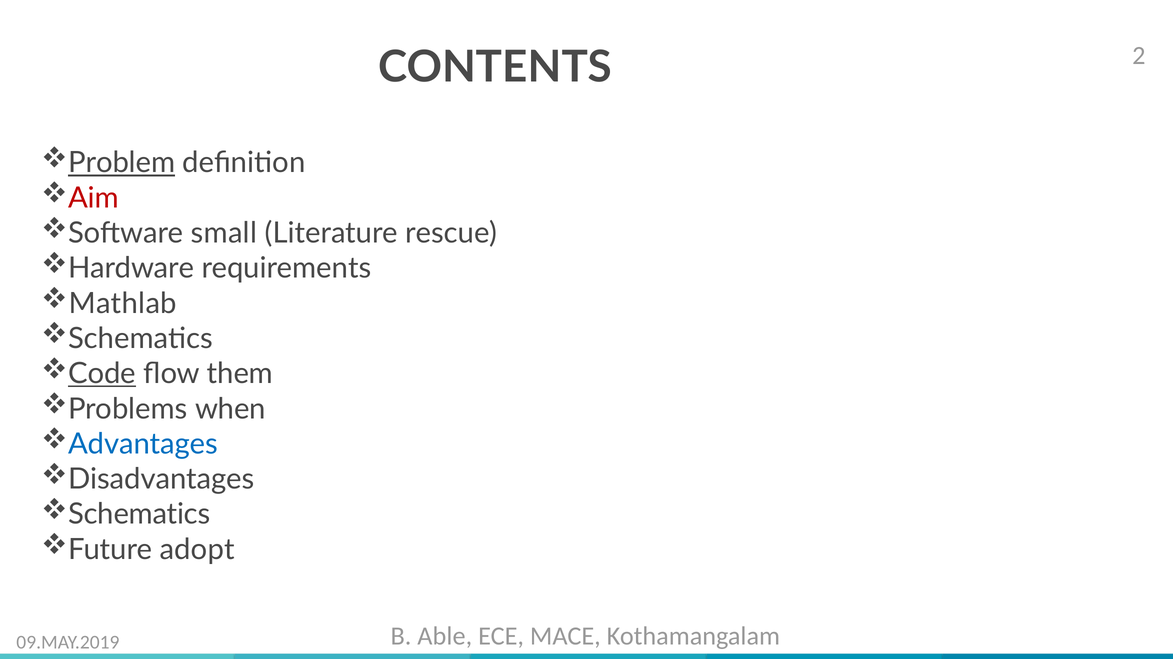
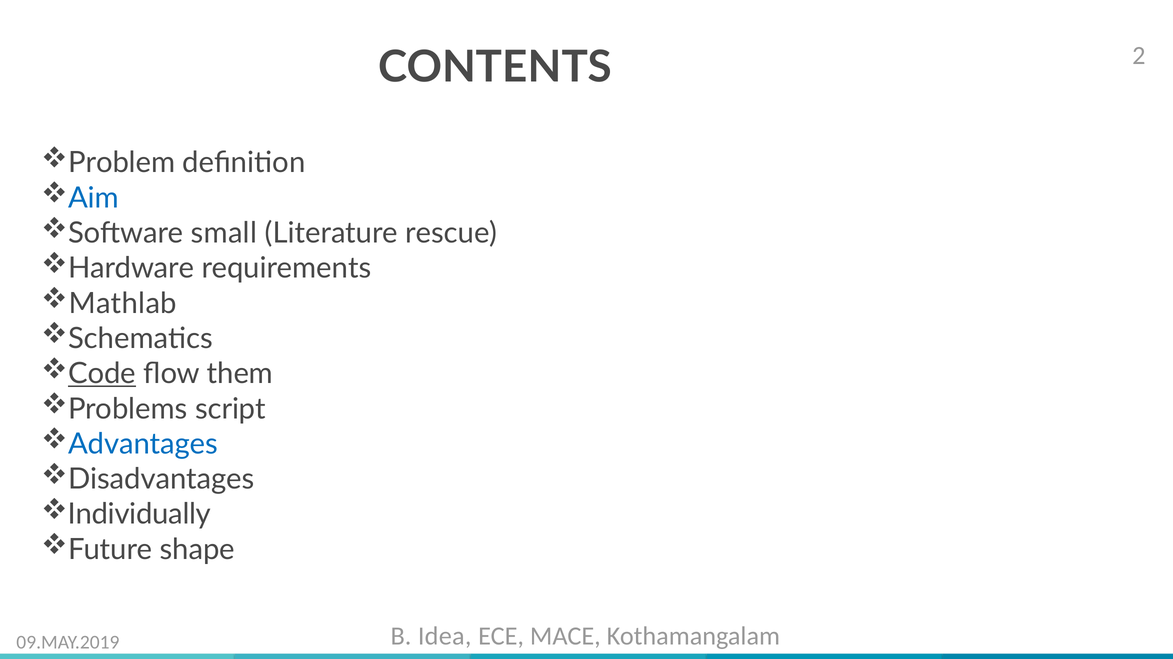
Problem underline: present -> none (122, 163)
Aim colour: red -> blue (94, 198)
when: when -> script (230, 409)
Schematics: Schematics -> Individually (139, 515)
adopt: adopt -> shape (197, 550)
Able: Able -> Idea (445, 637)
